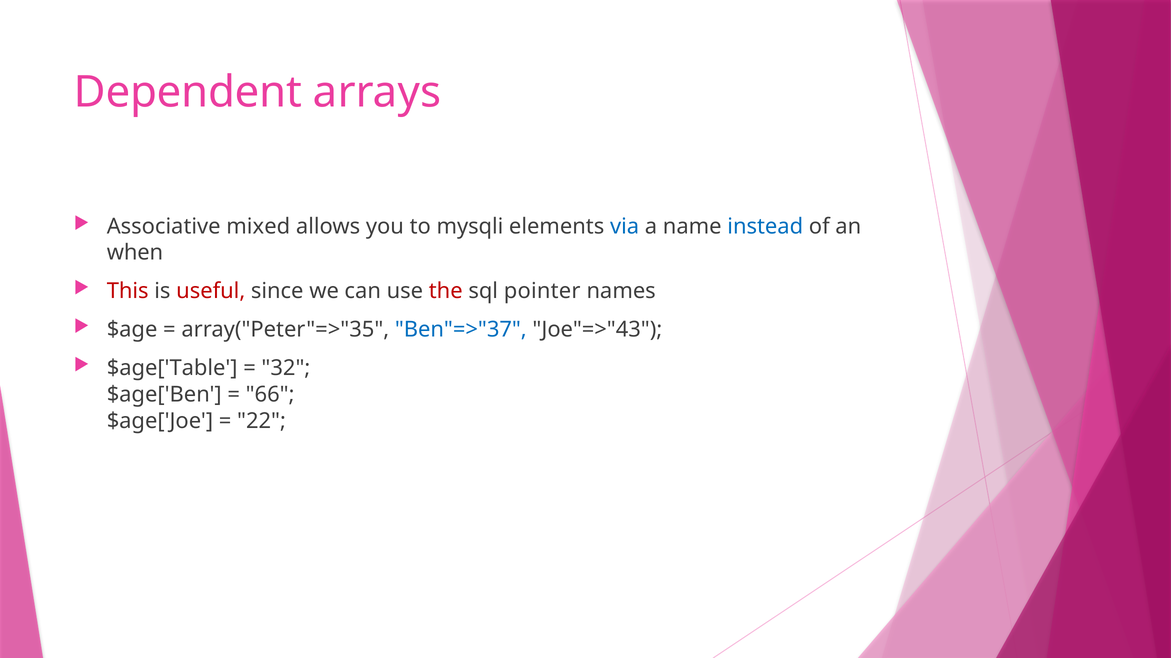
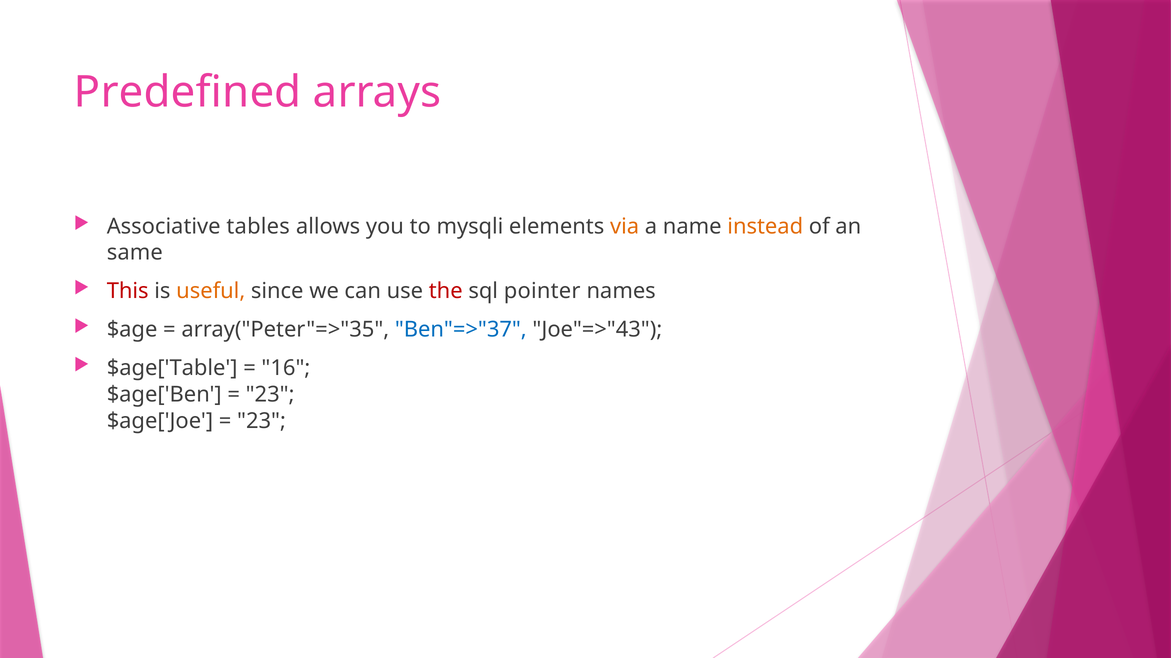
Dependent: Dependent -> Predefined (188, 92)
mixed: mixed -> tables (258, 227)
via colour: blue -> orange (625, 227)
instead colour: blue -> orange (765, 227)
when: when -> same (135, 253)
useful colour: red -> orange (211, 292)
32: 32 -> 16 (286, 369)
66: 66 -> 23 (270, 395)
22: 22 -> 23 (262, 421)
